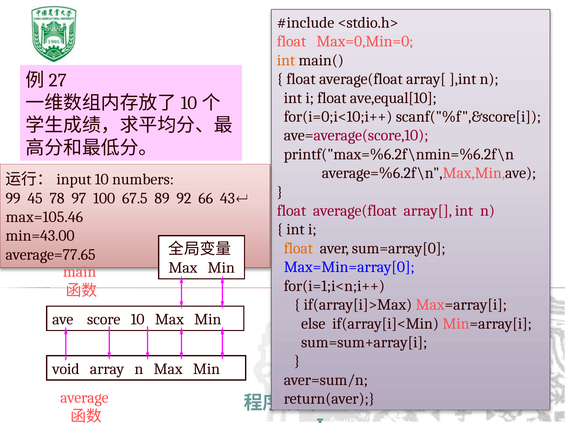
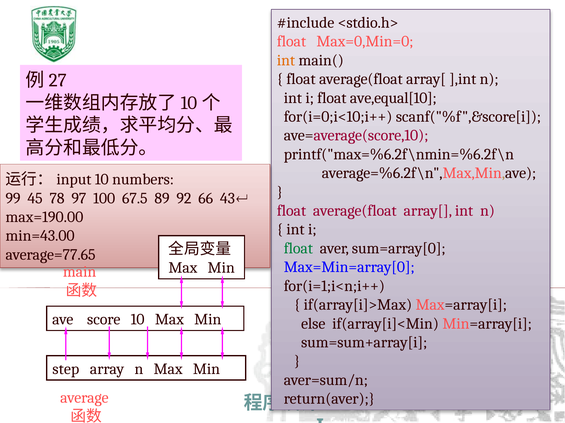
max=105.46: max=105.46 -> max=190.00 (44, 217)
float colour: orange -> green (298, 249)
void: void -> step (66, 370)
